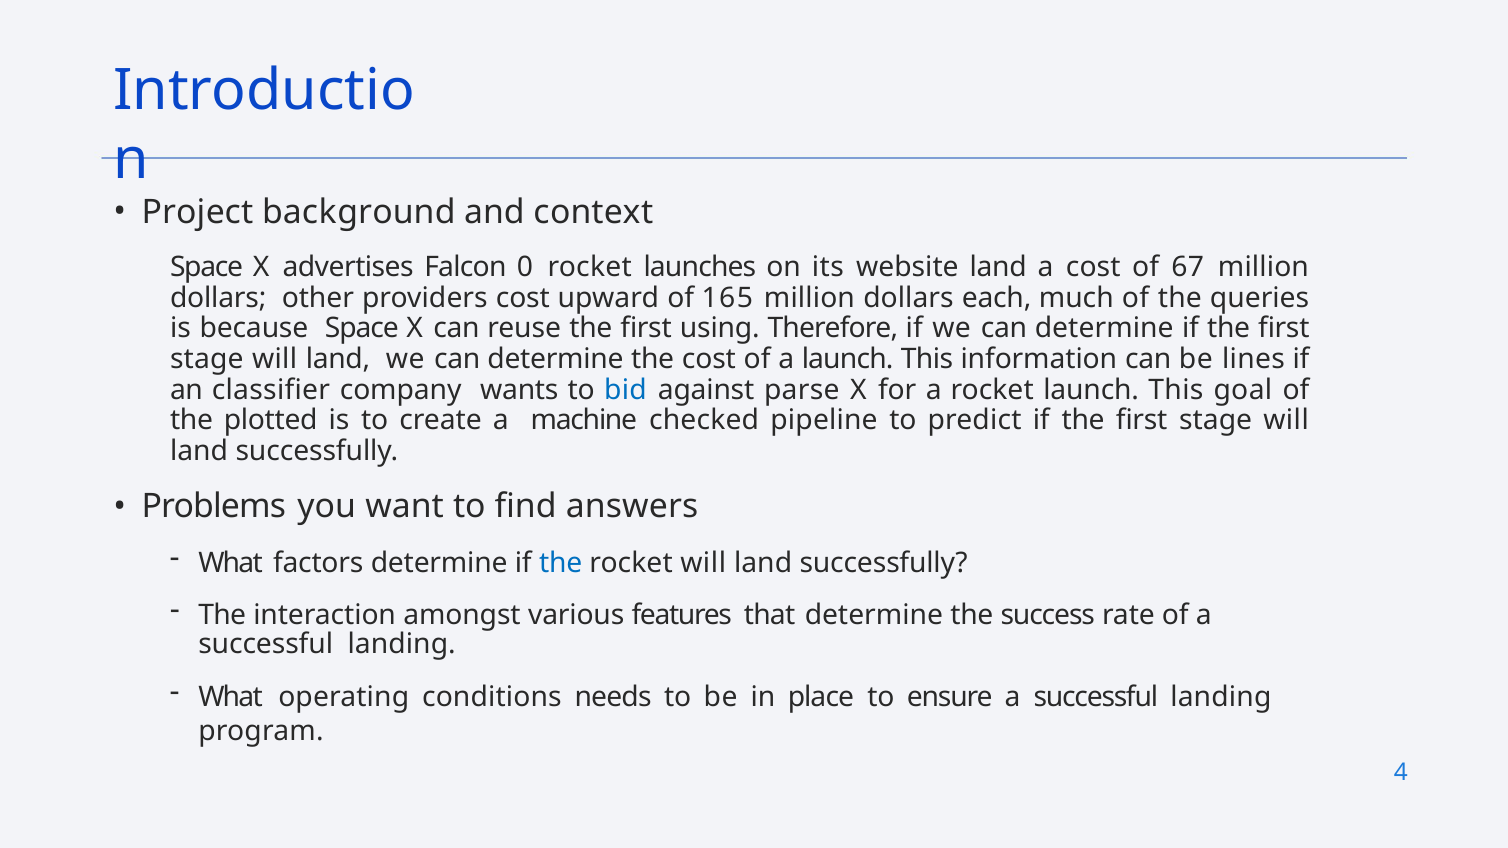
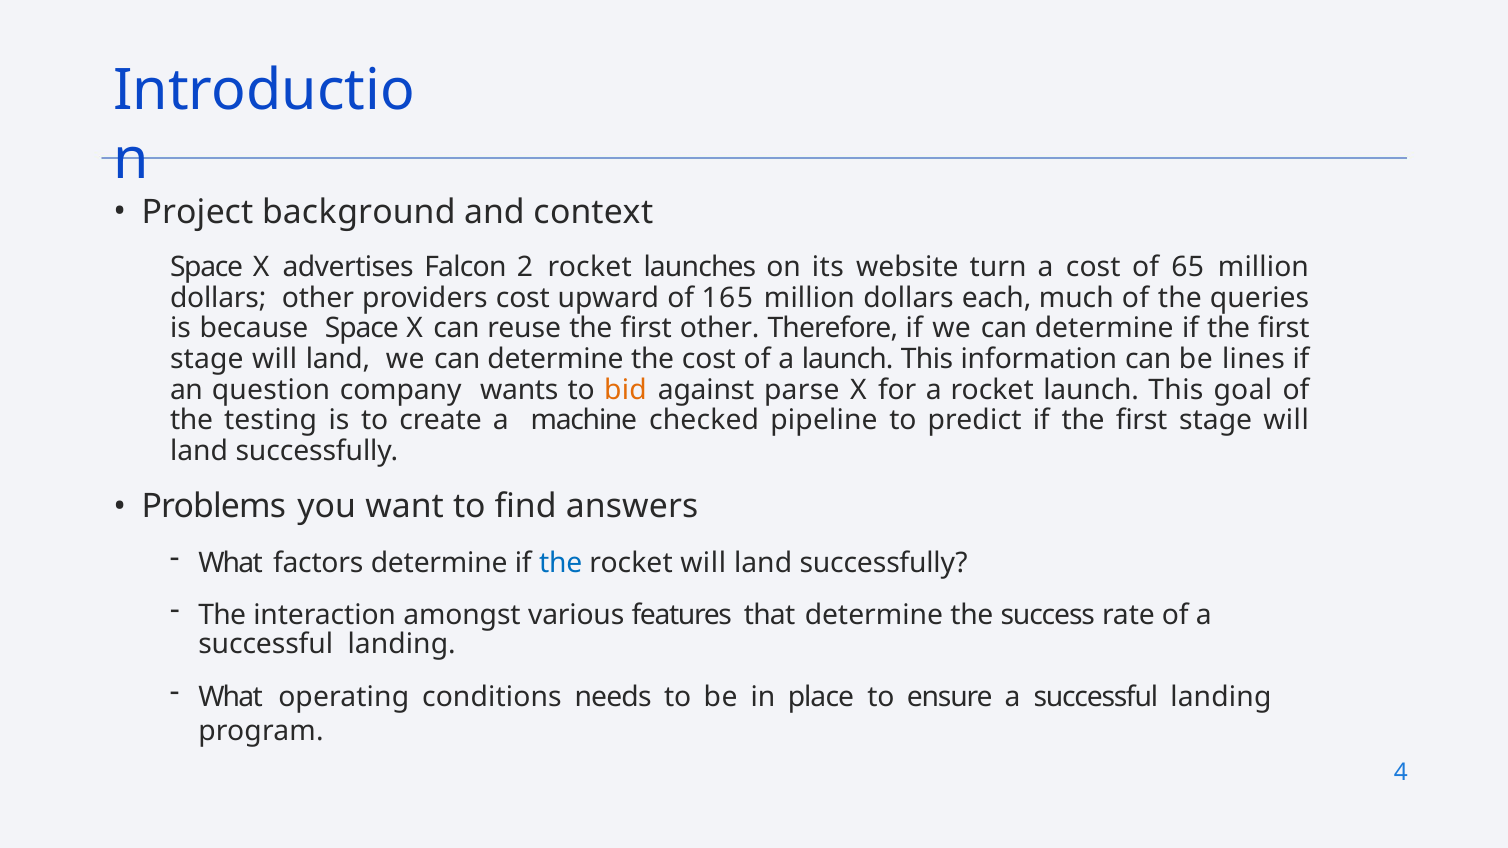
0: 0 -> 2 (525, 267)
website land: land -> turn (998, 267)
67: 67 -> 65 (1188, 267)
first using: using -> other (720, 329)
classifier: classifier -> question (271, 390)
bid colour: blue -> orange (625, 390)
plotted: plotted -> testing (270, 421)
